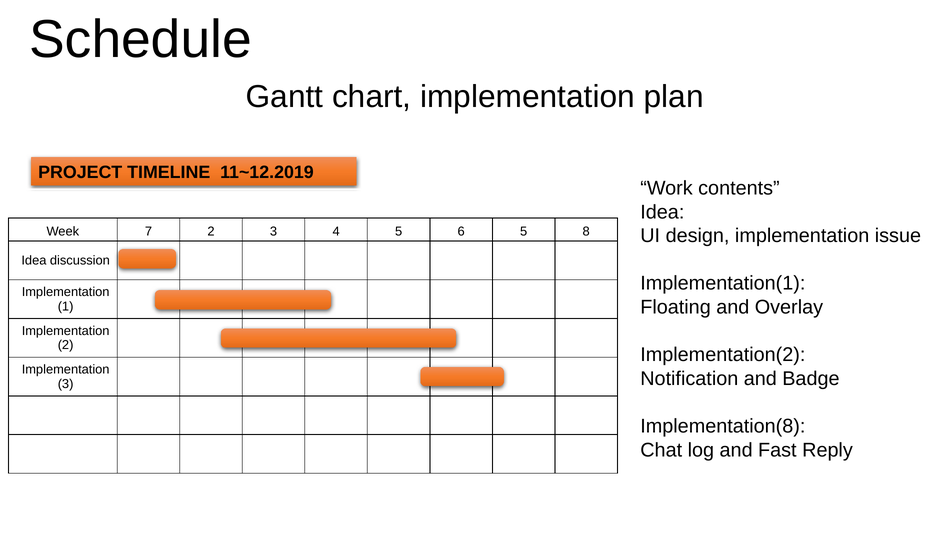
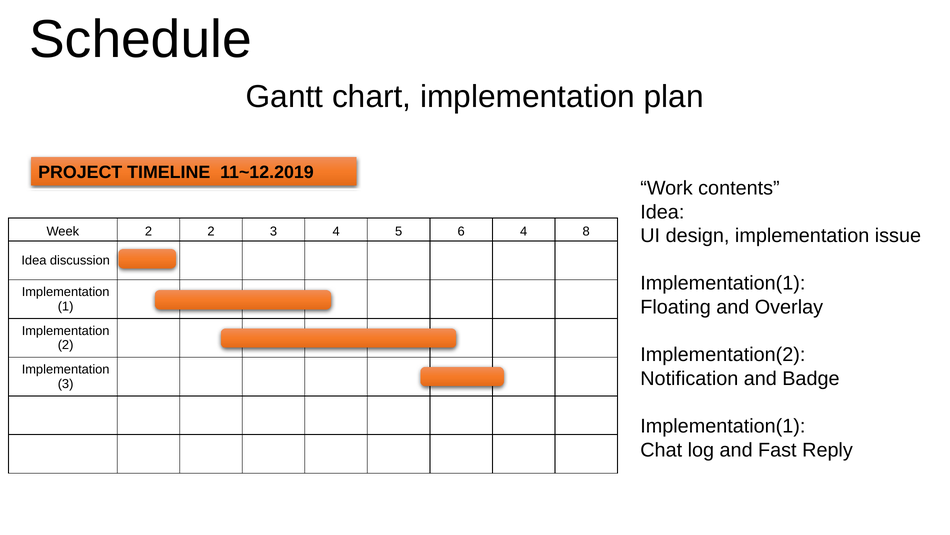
Week 7: 7 -> 2 (149, 231)
6 5: 5 -> 4 (524, 231)
Implementation(8: Implementation(8 -> Implementation(1 (723, 426)
